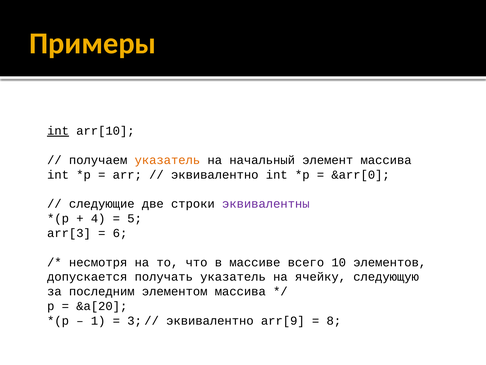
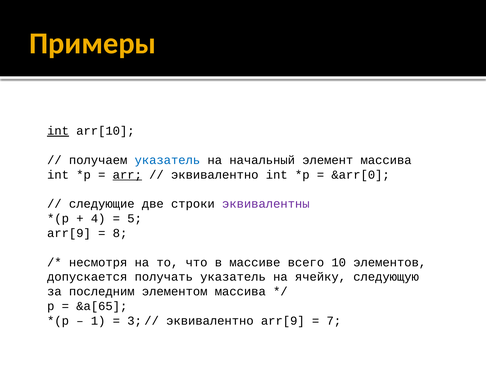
указатель colour: orange -> blue (167, 160)
arr underline: none -> present (127, 174)
arr[3: arr[3 -> arr[9 (69, 233)
6: 6 -> 8 (120, 233)
&a[20: &a[20 -> &a[65 (102, 306)
8: 8 -> 7 (334, 320)
